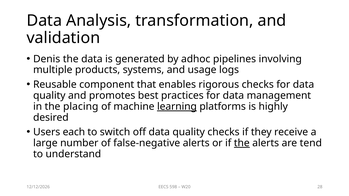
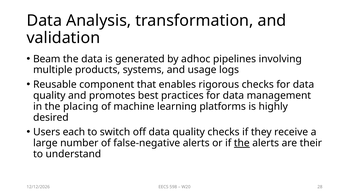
Denis: Denis -> Beam (47, 59)
learning underline: present -> none (177, 107)
tend: tend -> their (311, 143)
